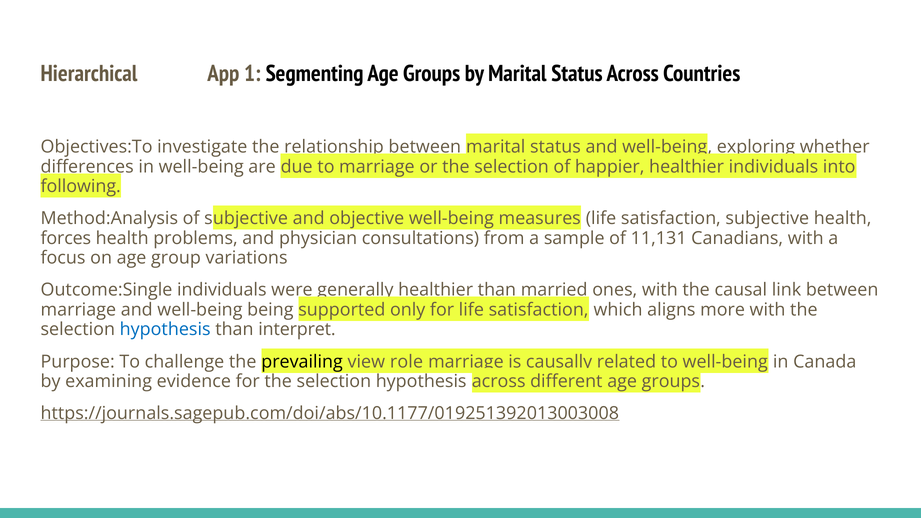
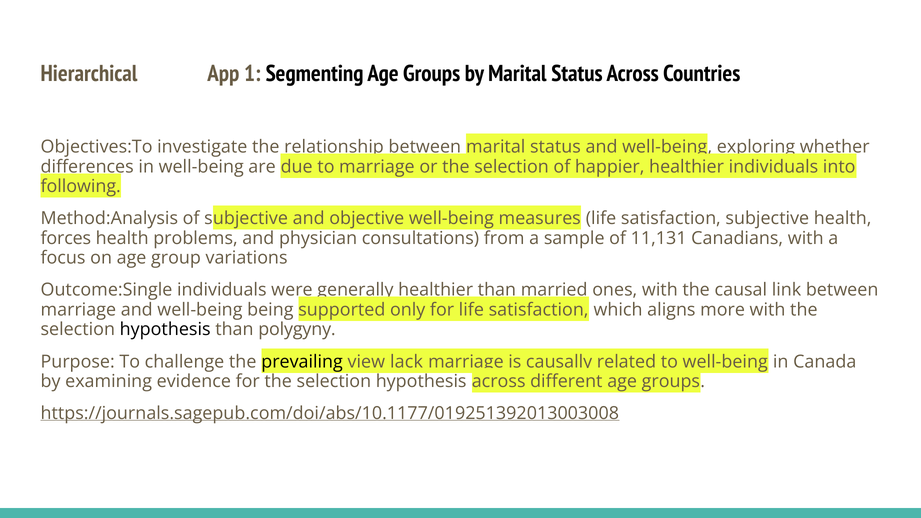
hypothesis colour: blue -> black (165, 330)
interpret: interpret -> polygyny (297, 330)
role: role -> lack (407, 362)
